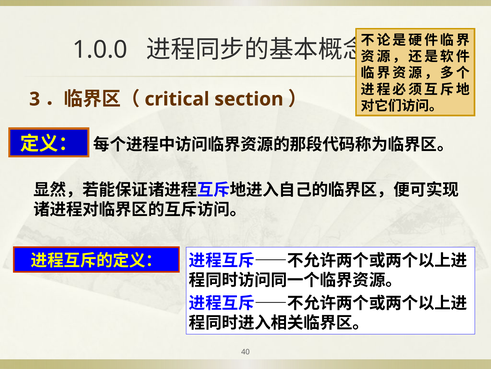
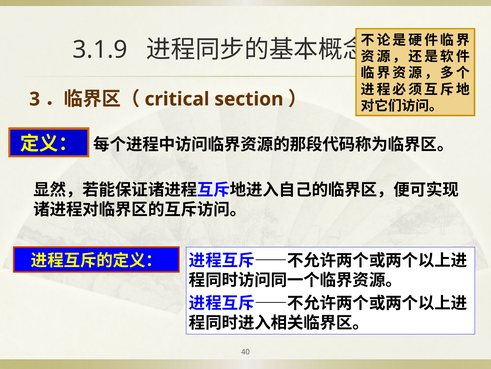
1.0.0: 1.0.0 -> 3.1.9 (100, 50)
